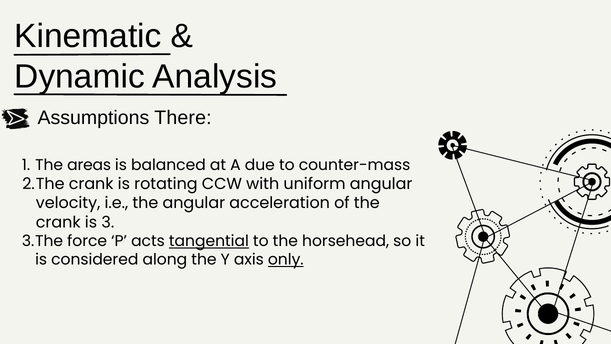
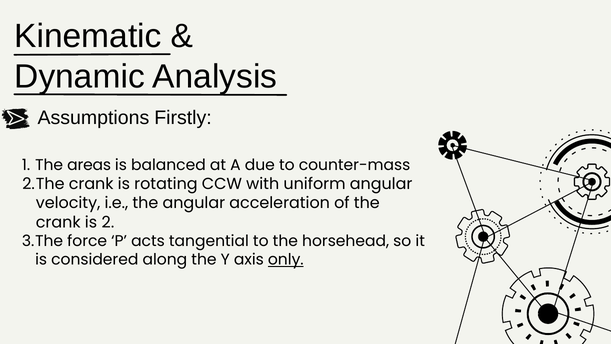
There: There -> Firstly (183, 118)
3: 3 -> 2 (108, 222)
tangential underline: present -> none (209, 241)
